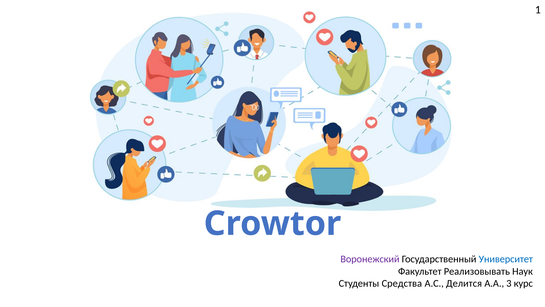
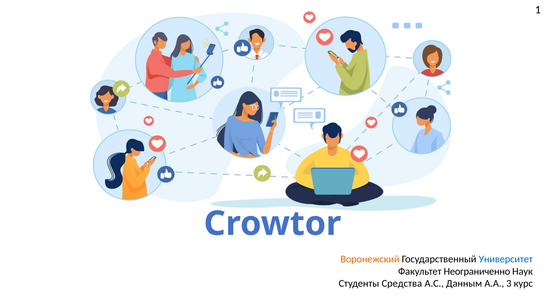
Воронежский colour: purple -> orange (370, 259)
Реализовывать: Реализовывать -> Неограниченно (477, 271)
Делится: Делится -> Данным (464, 283)
